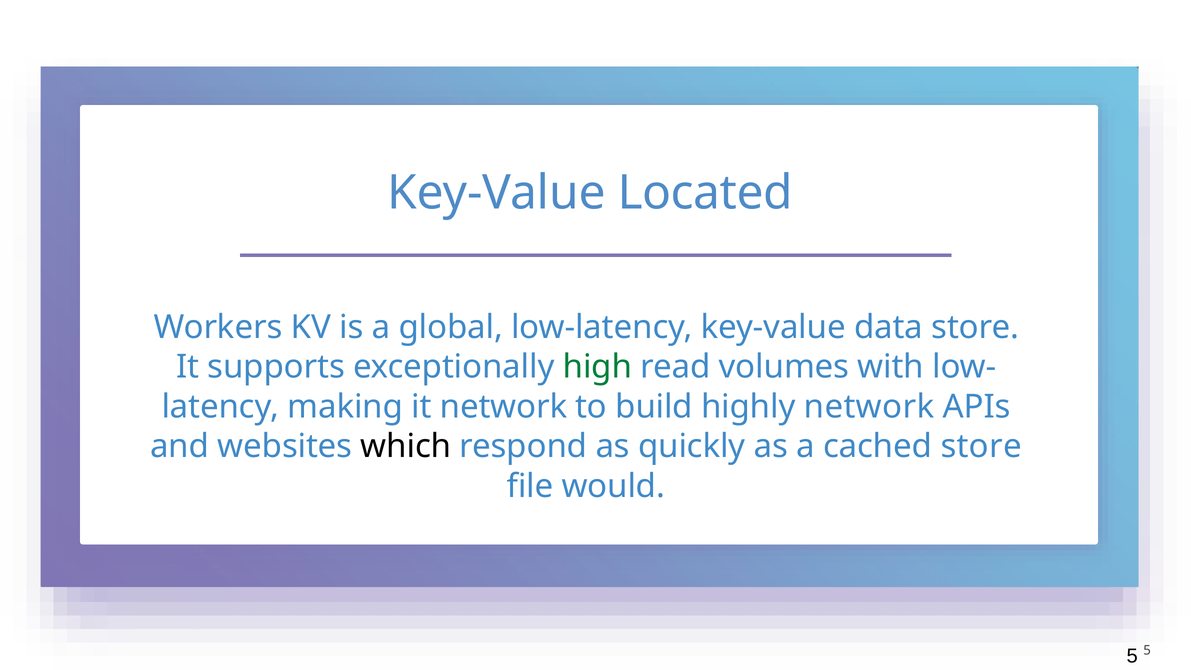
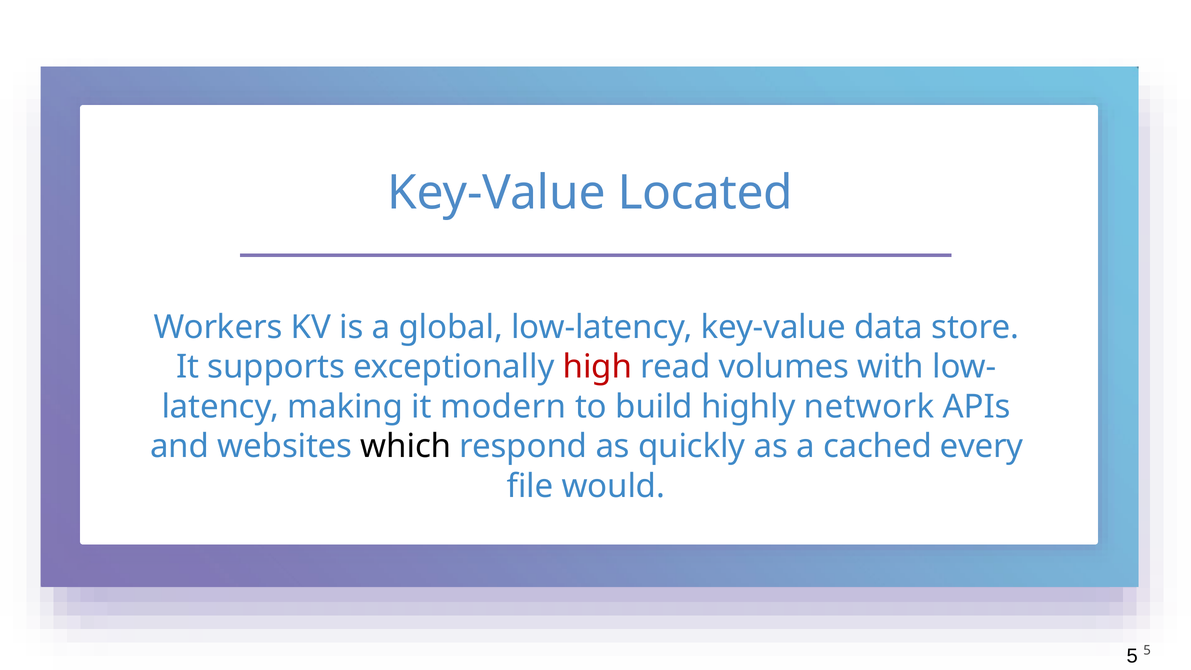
high colour: green -> red (597, 367)
it network: network -> modern (503, 407)
cached store: store -> every (982, 446)
